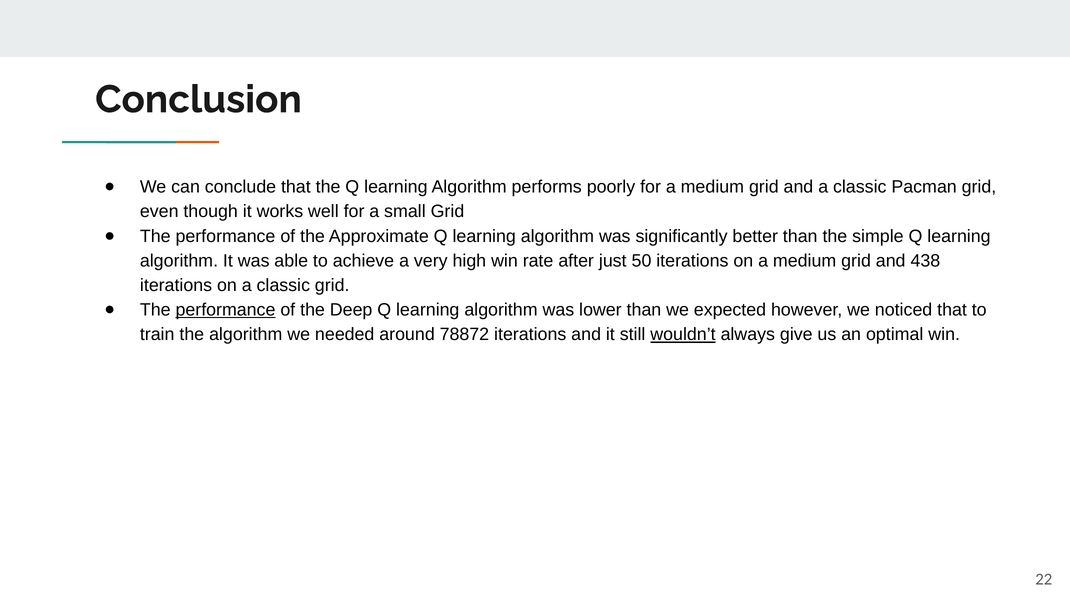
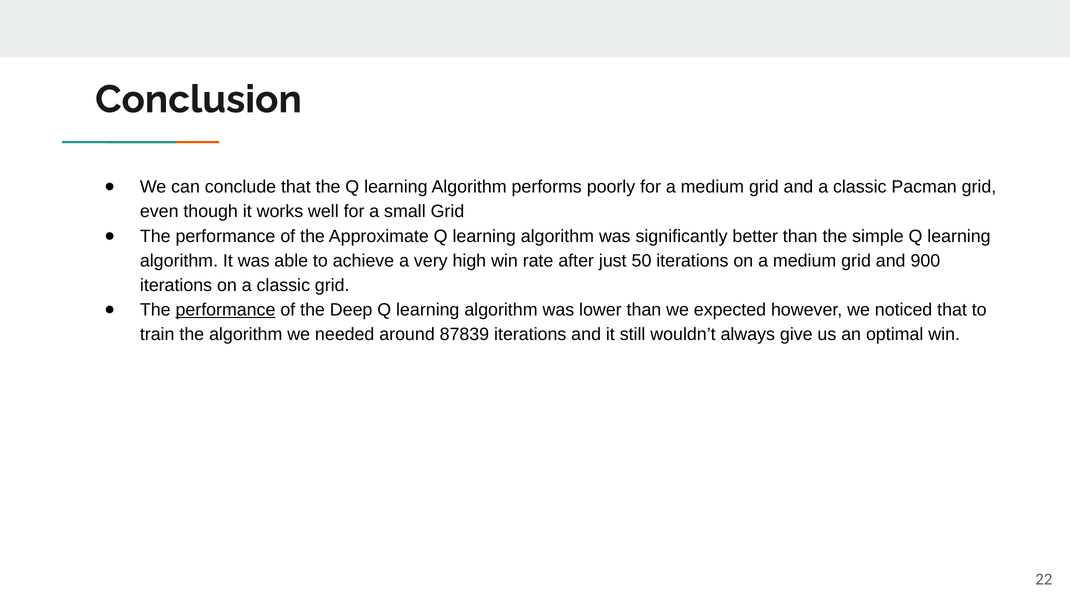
438: 438 -> 900 (925, 261)
78872: 78872 -> 87839 (464, 334)
wouldn’t underline: present -> none (683, 334)
